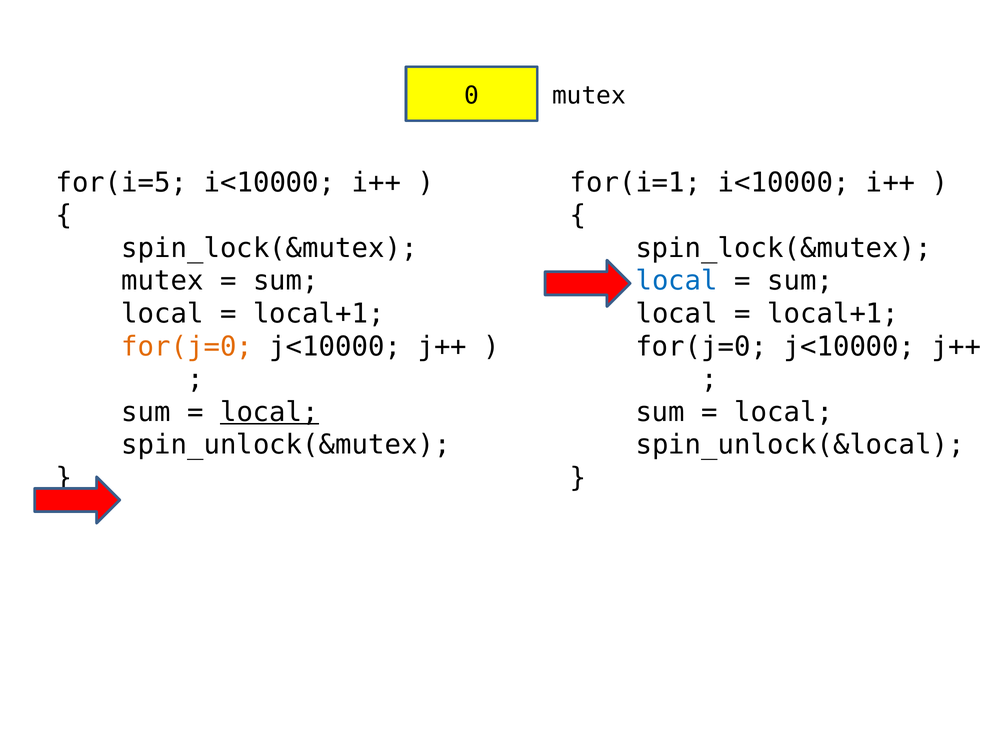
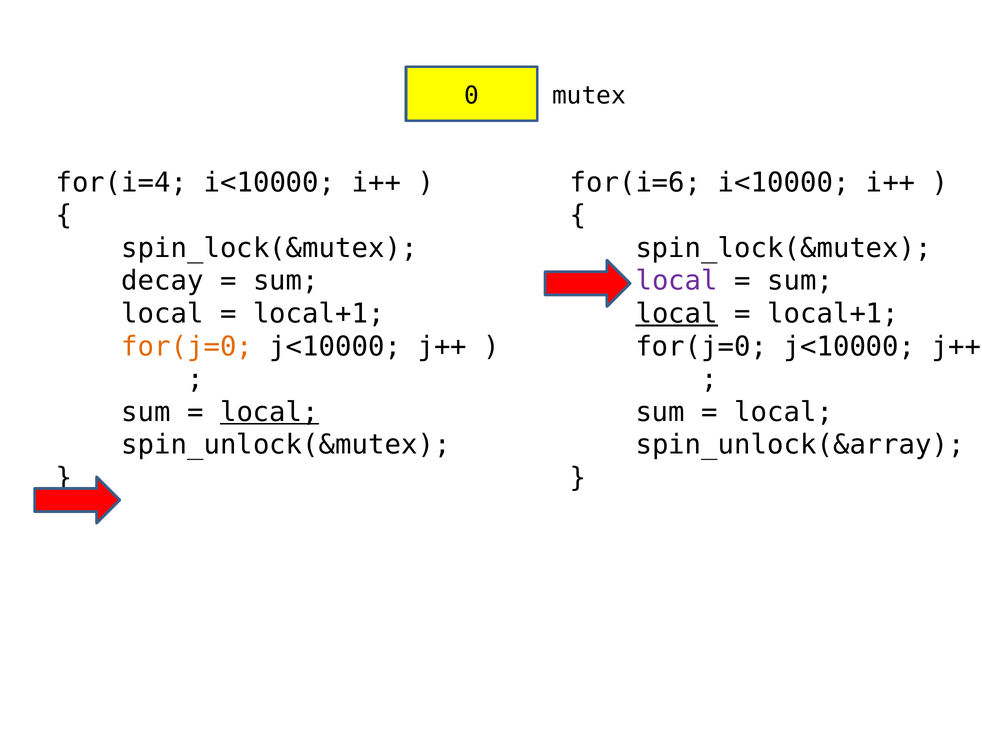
for(i=5: for(i=5 -> for(i=4 (121, 183)
for(i=1: for(i=1 -> for(i=6 (636, 183)
mutex: mutex -> decay (162, 281)
local colour: blue -> purple (677, 281)
local underline: none -> present (677, 314)
spin_unlock(&local: spin_unlock(&local -> spin_unlock(&array (800, 444)
